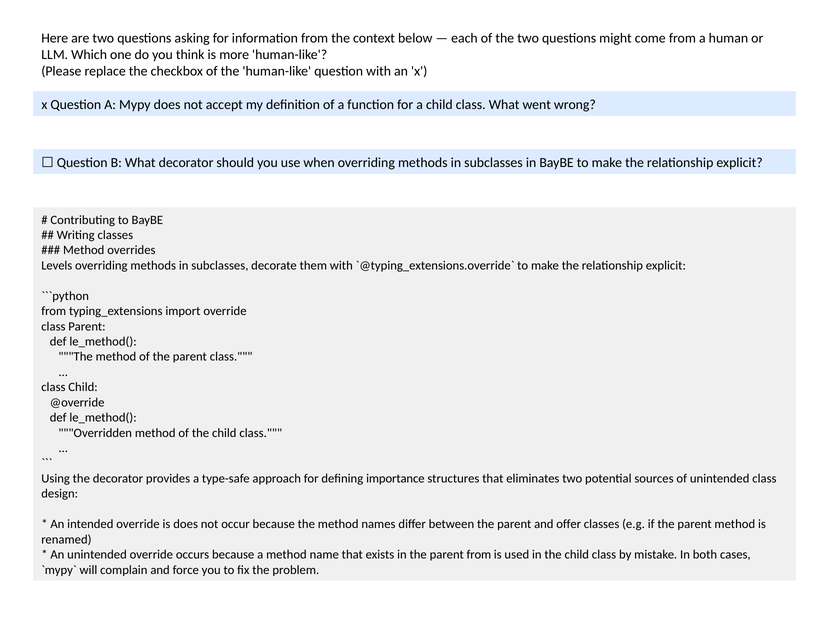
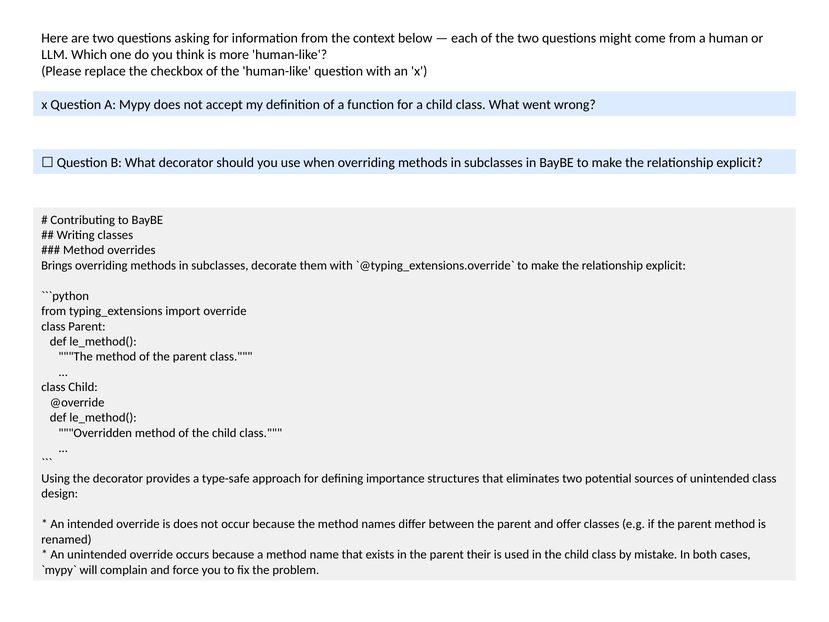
Levels: Levels -> Brings (57, 265)
parent from: from -> their (479, 554)
